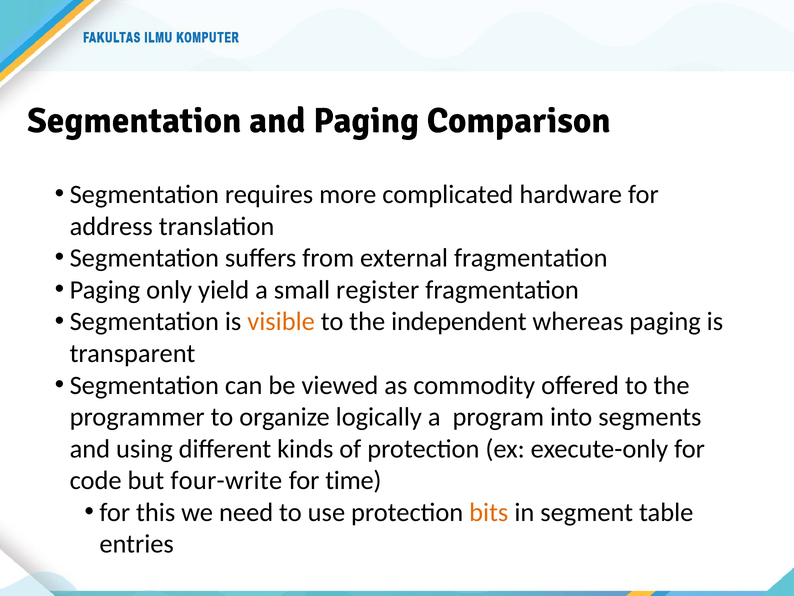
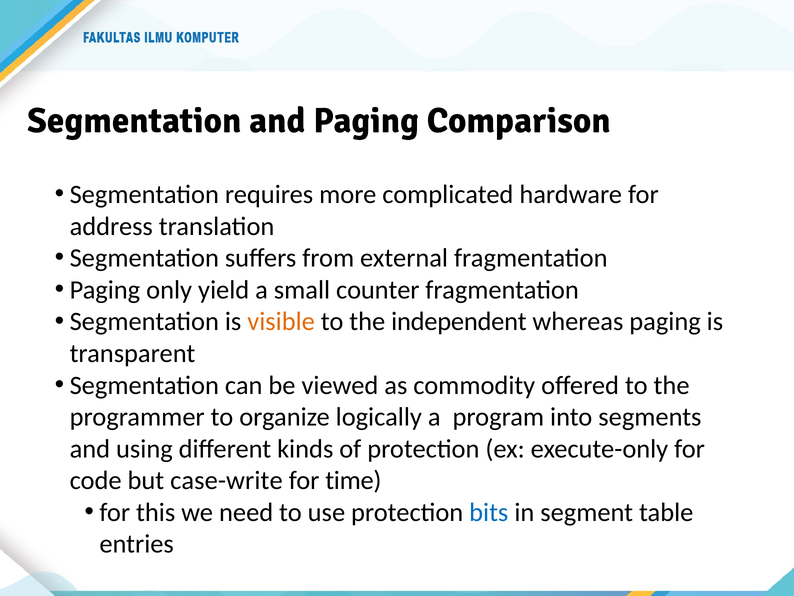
register: register -> counter (378, 290)
four-write: four-write -> case-write (226, 480)
bits colour: orange -> blue (489, 512)
